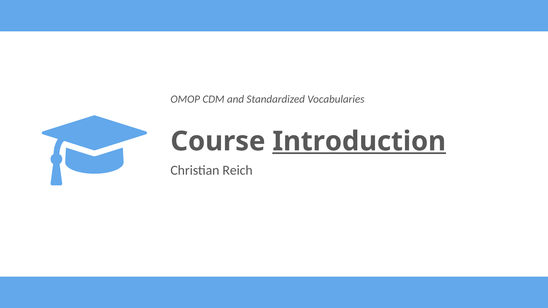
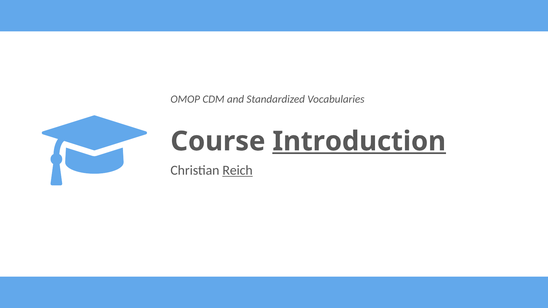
Reich underline: none -> present (238, 171)
